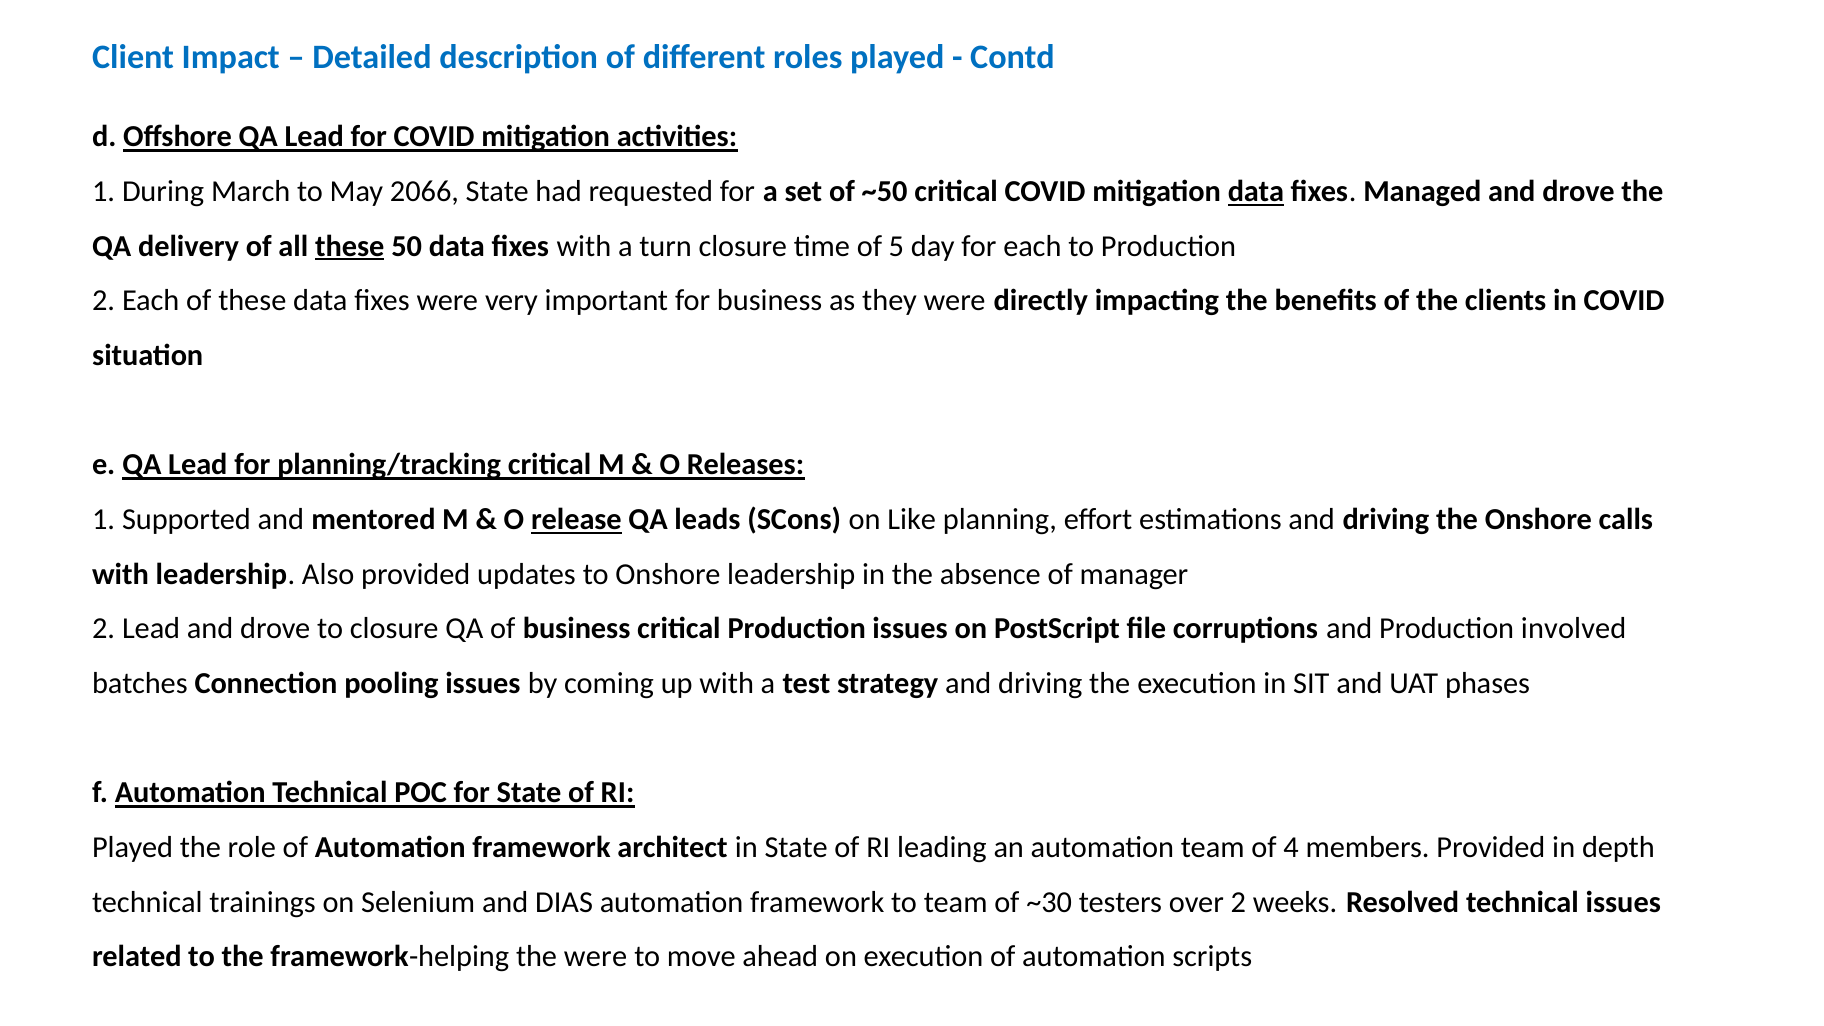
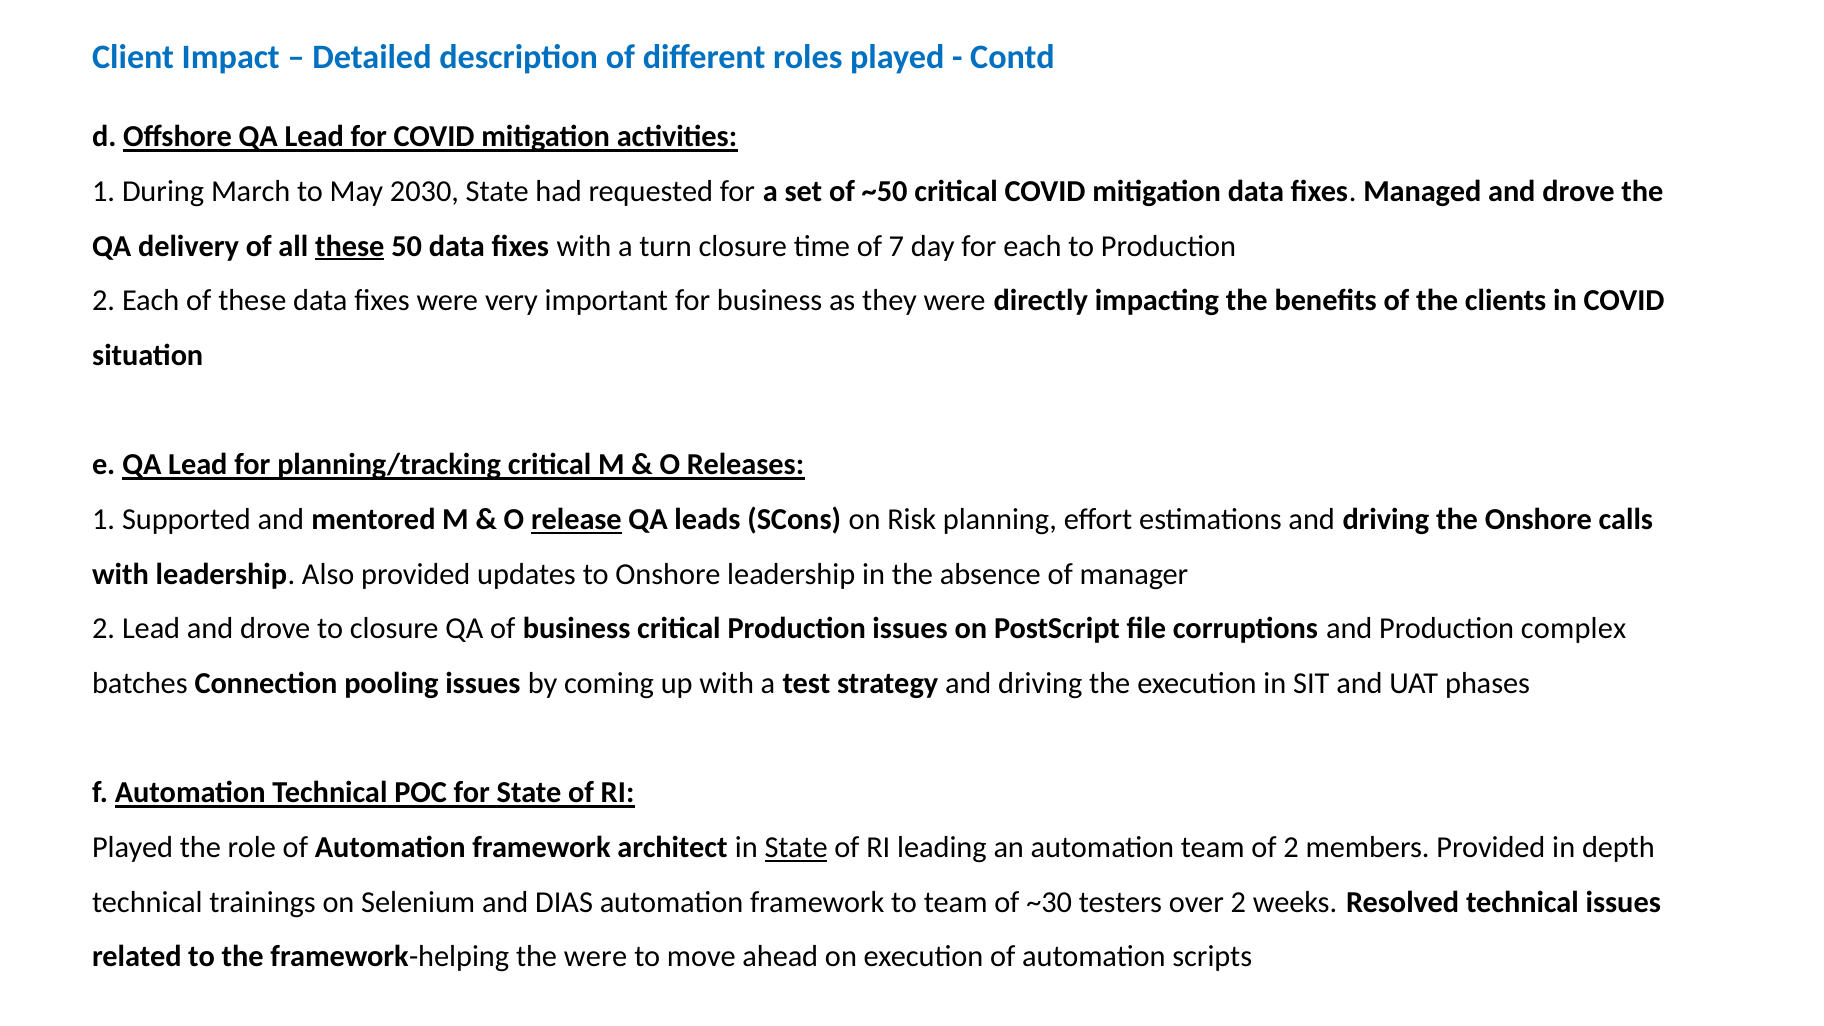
2066: 2066 -> 2030 (424, 192)
data underline: present -> none (1256, 192)
5: 5 -> 7 (896, 246)
Like: Like -> Risk (912, 520)
involved: involved -> complex (1574, 629)
State underline: none -> present (796, 848)
of 4: 4 -> 2 (1291, 848)
